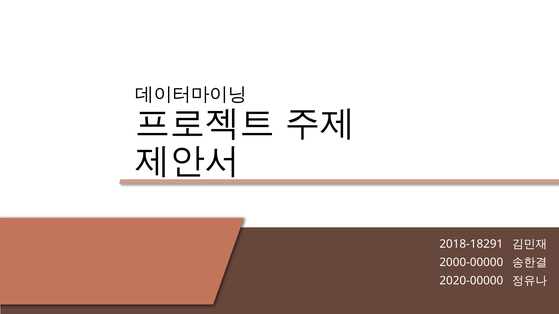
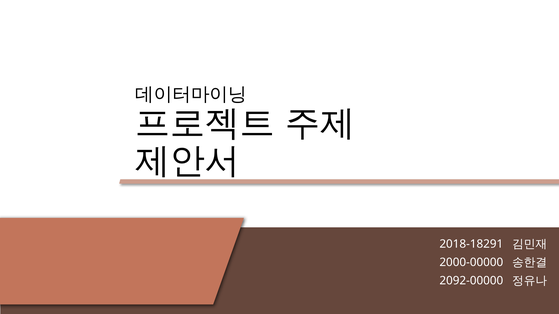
2020-00000: 2020-00000 -> 2092-00000 (471, 281)
